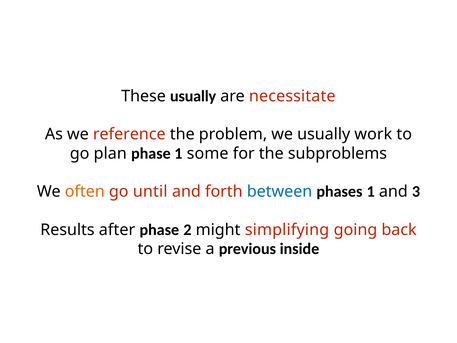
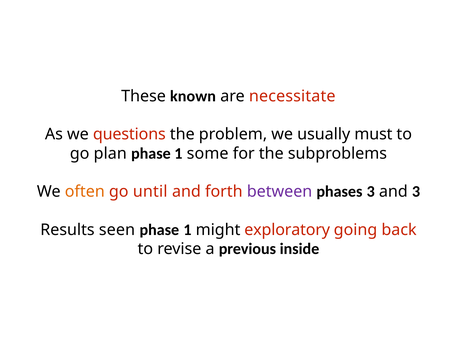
These usually: usually -> known (193, 96)
reference: reference -> questions (129, 134)
work: work -> must (373, 134)
between colour: blue -> purple (280, 192)
phases 1: 1 -> 3 (371, 192)
after: after -> seen (117, 230)
2: 2 -> 1 (187, 230)
simplifying: simplifying -> exploratory (287, 230)
